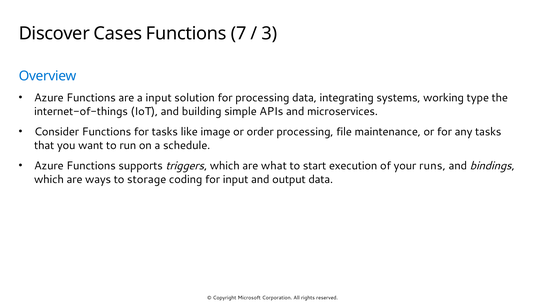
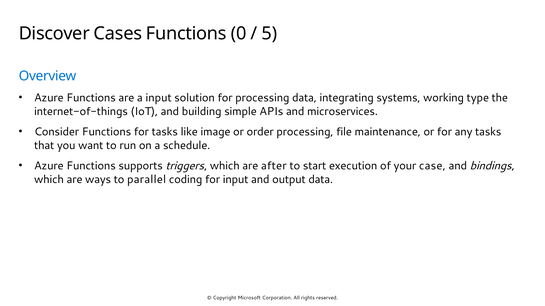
7: 7 -> 0 (239, 33)
3: 3 -> 5 (269, 33)
what: what -> after (274, 166)
runs: runs -> case (432, 166)
storage: storage -> parallel (147, 180)
